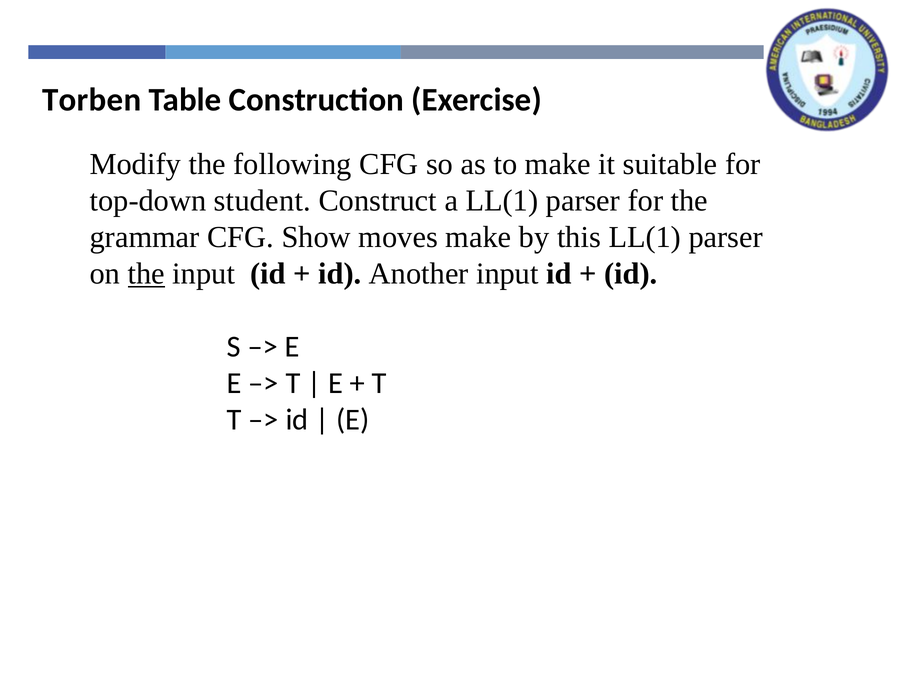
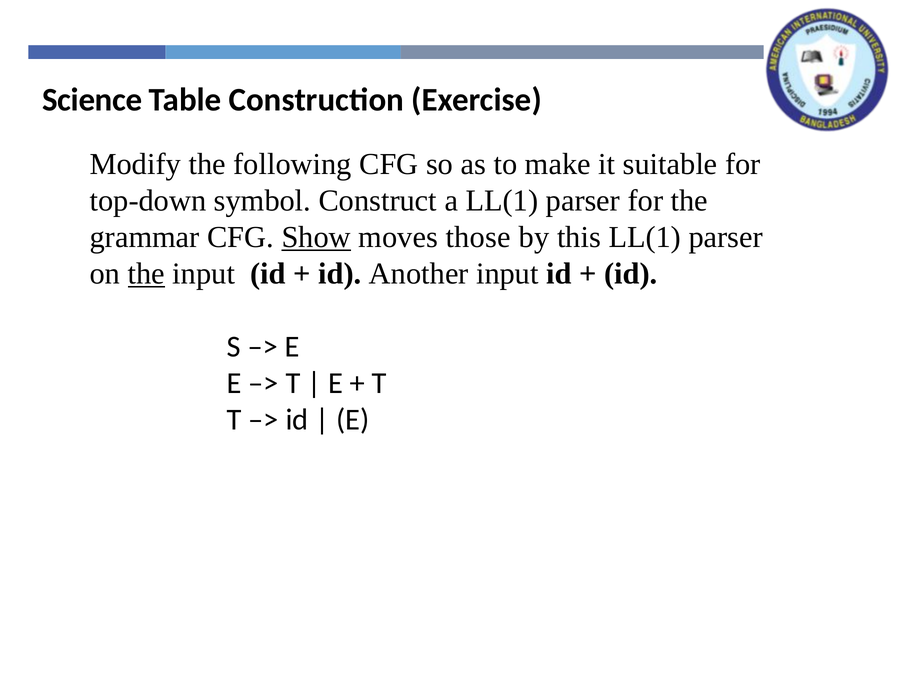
Torben: Torben -> Science (92, 100)
student: student -> symbol (262, 201)
Show underline: none -> present (316, 237)
moves make: make -> those (478, 237)
